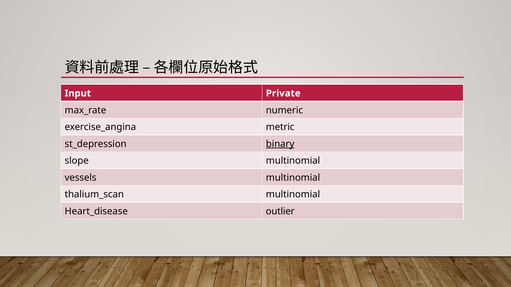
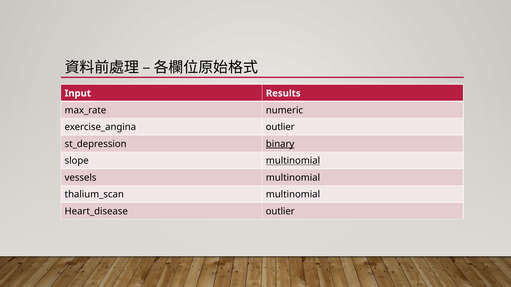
Private: Private -> Results (283, 93)
metric: metric -> outlier (280, 127)
multinomial underline: none -> present (293, 161)
